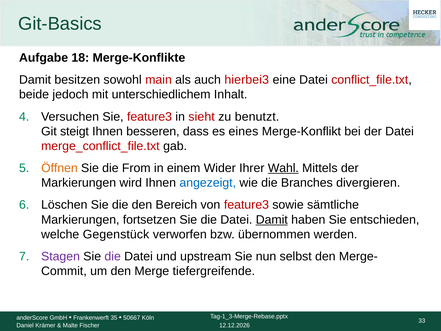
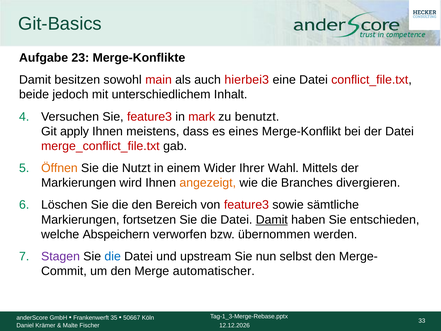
18: 18 -> 23 (80, 58)
sieht: sieht -> mark (202, 117)
steigt: steigt -> apply (75, 131)
besseren: besseren -> meistens (153, 131)
From: From -> Nutzt (136, 168)
Wahl underline: present -> none (283, 168)
angezeigt colour: blue -> orange (208, 183)
Gegenstück: Gegenstück -> Abspeichern (116, 234)
die colour: purple -> blue (113, 256)
tiefergreifende: tiefergreifende -> automatischer (214, 271)
